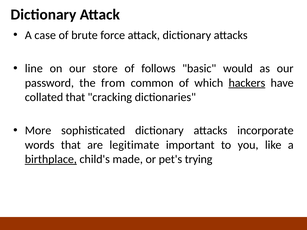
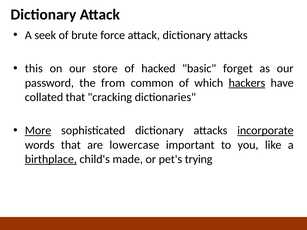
case: case -> seek (45, 35)
line: line -> this (34, 69)
follows: follows -> hacked (158, 69)
would: would -> forget (238, 69)
More underline: none -> present (38, 131)
incorporate underline: none -> present (265, 131)
legitimate: legitimate -> lowercase (134, 145)
